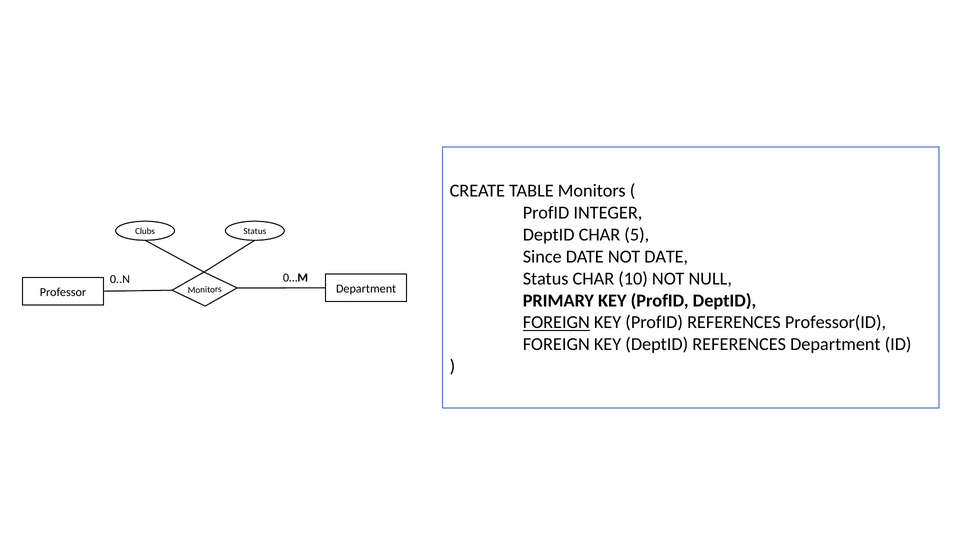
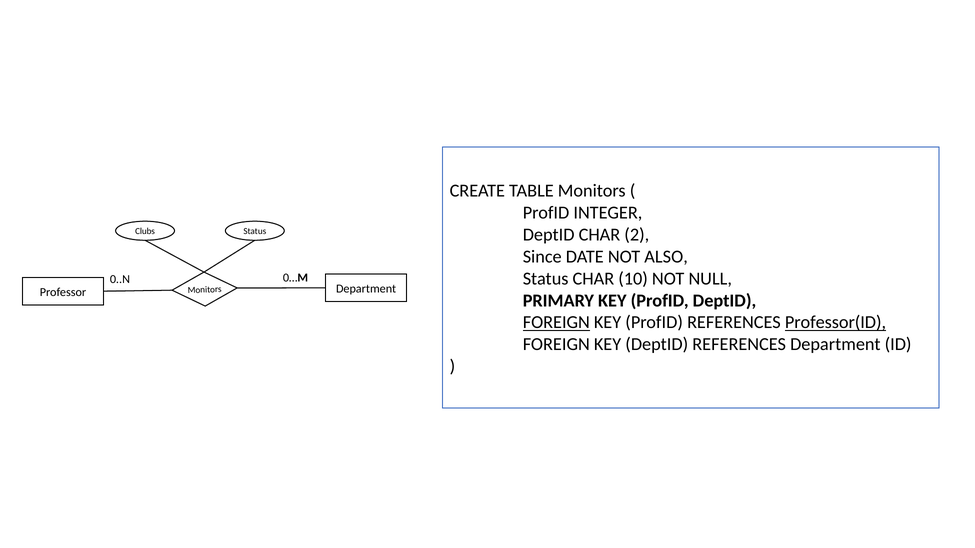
5: 5 -> 2 (637, 235)
NOT DATE: DATE -> ALSO (666, 257)
Professor(ID underline: none -> present (835, 323)
